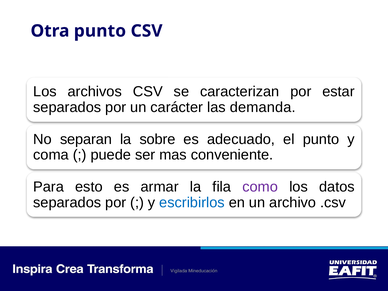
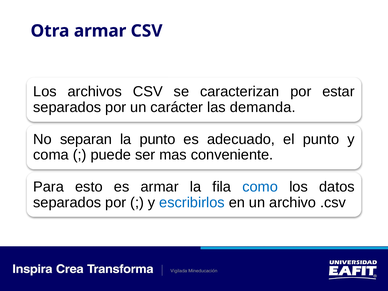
Otra punto: punto -> armar (100, 31)
la sobre: sobre -> punto (157, 139)
como colour: purple -> blue (260, 187)
